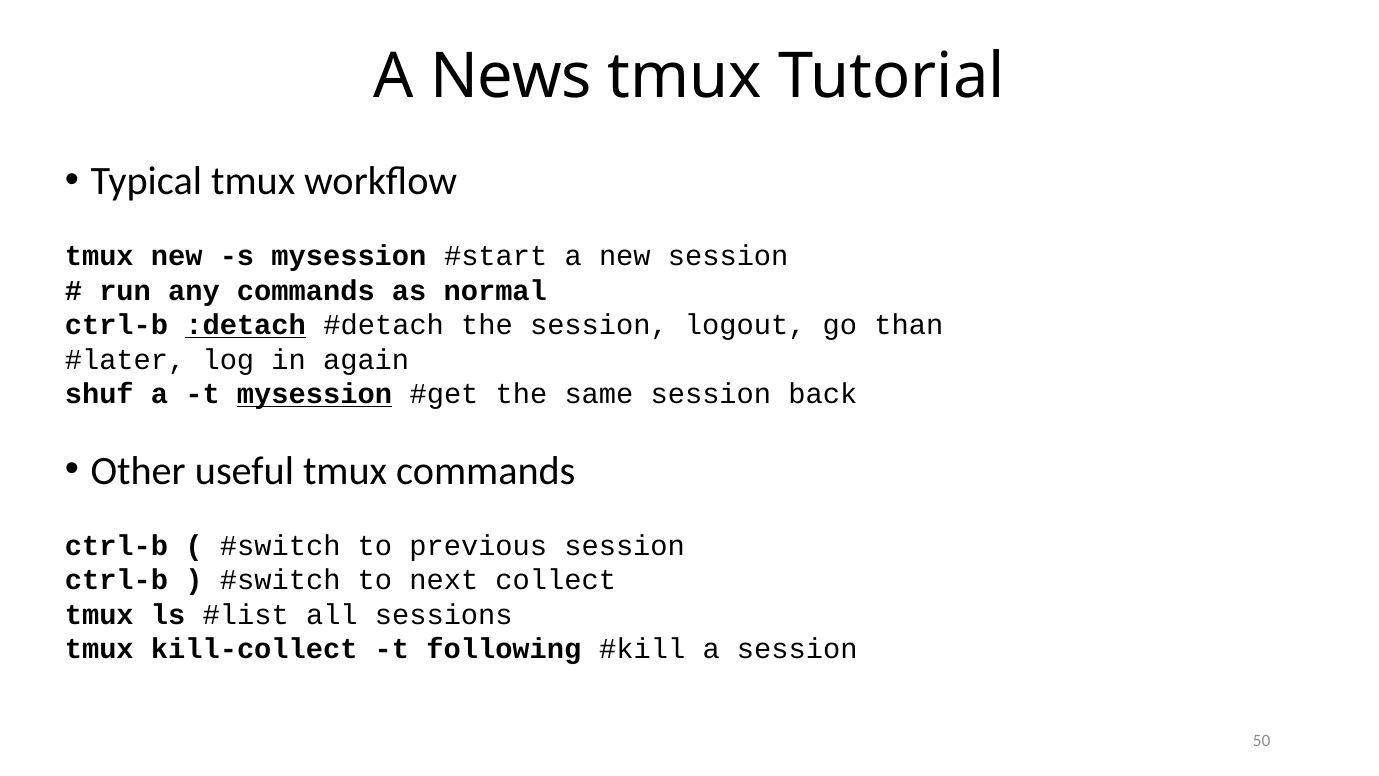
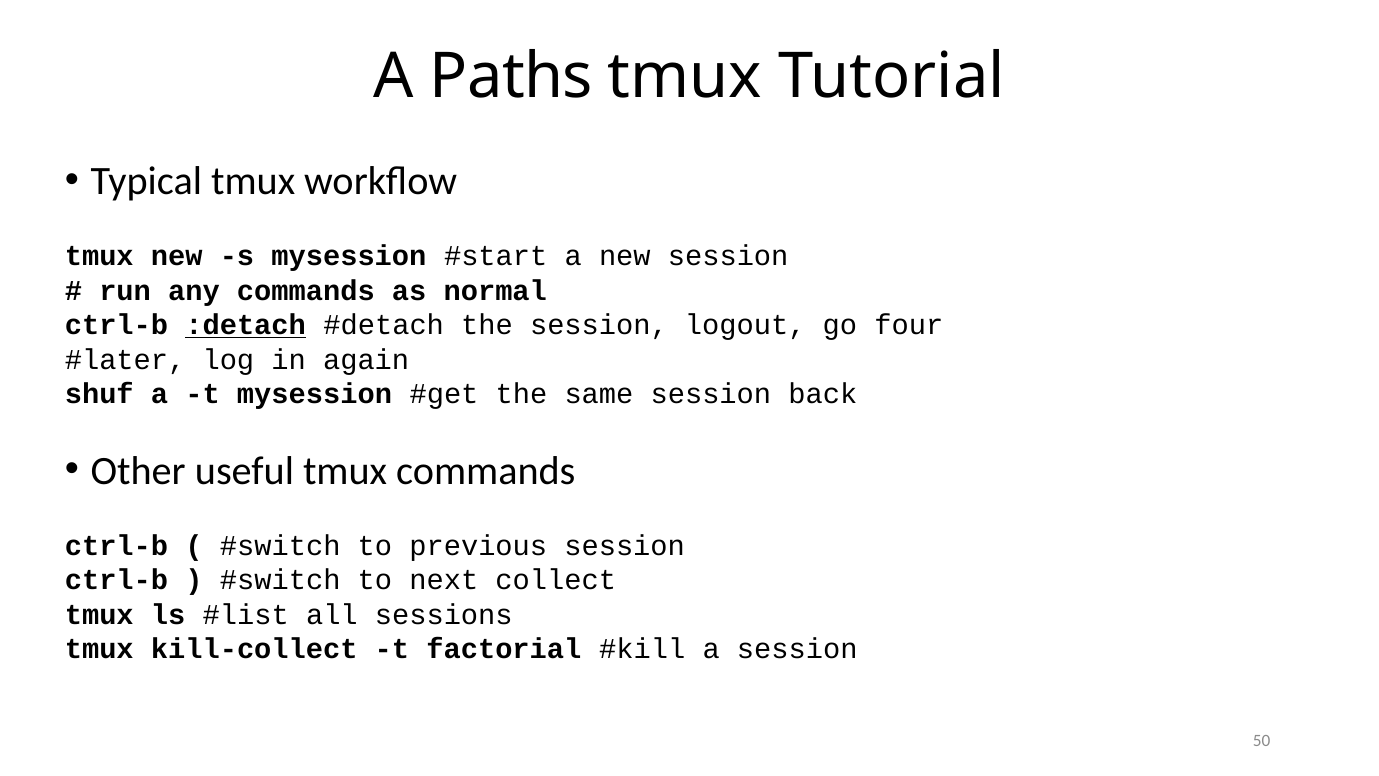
News: News -> Paths (511, 77)
than: than -> four (909, 325)
mysession underline: present -> none (314, 394)
following: following -> factorial (504, 649)
